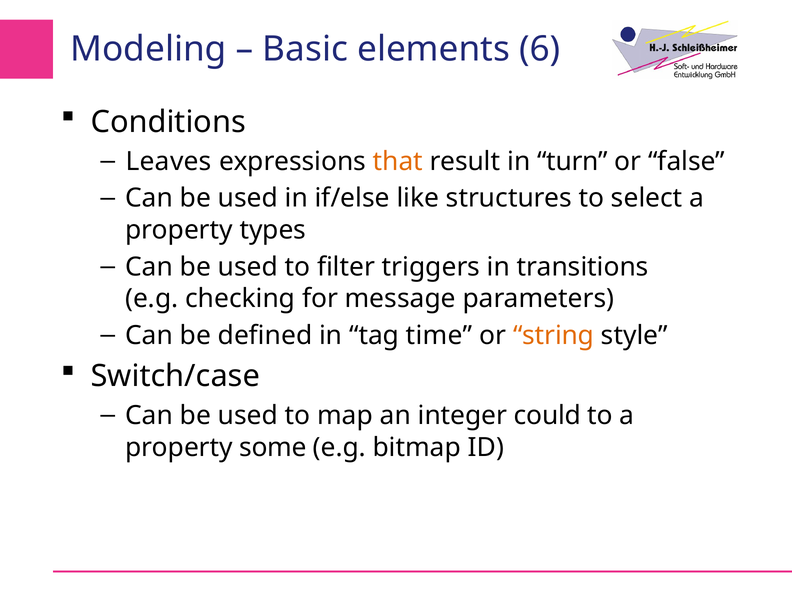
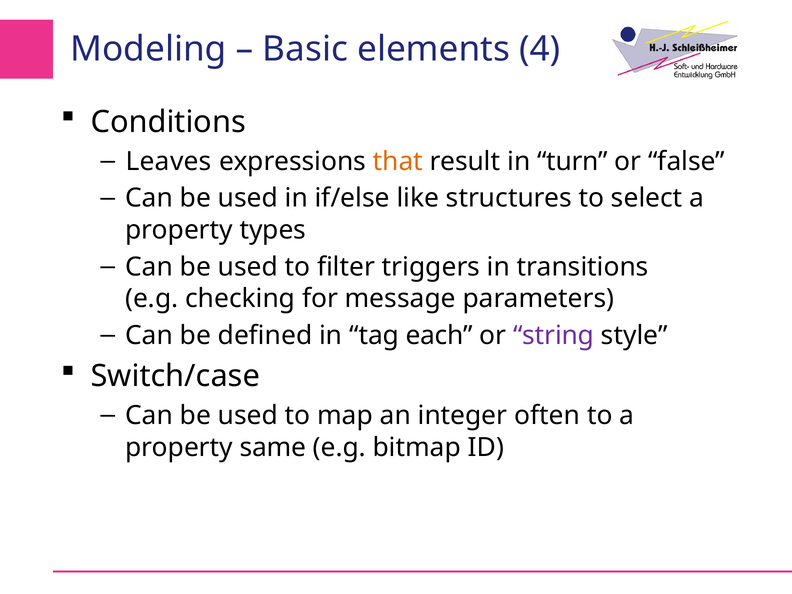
6: 6 -> 4 (540, 49)
time: time -> each (439, 336)
string colour: orange -> purple (554, 336)
could: could -> often (547, 416)
some: some -> same (273, 447)
